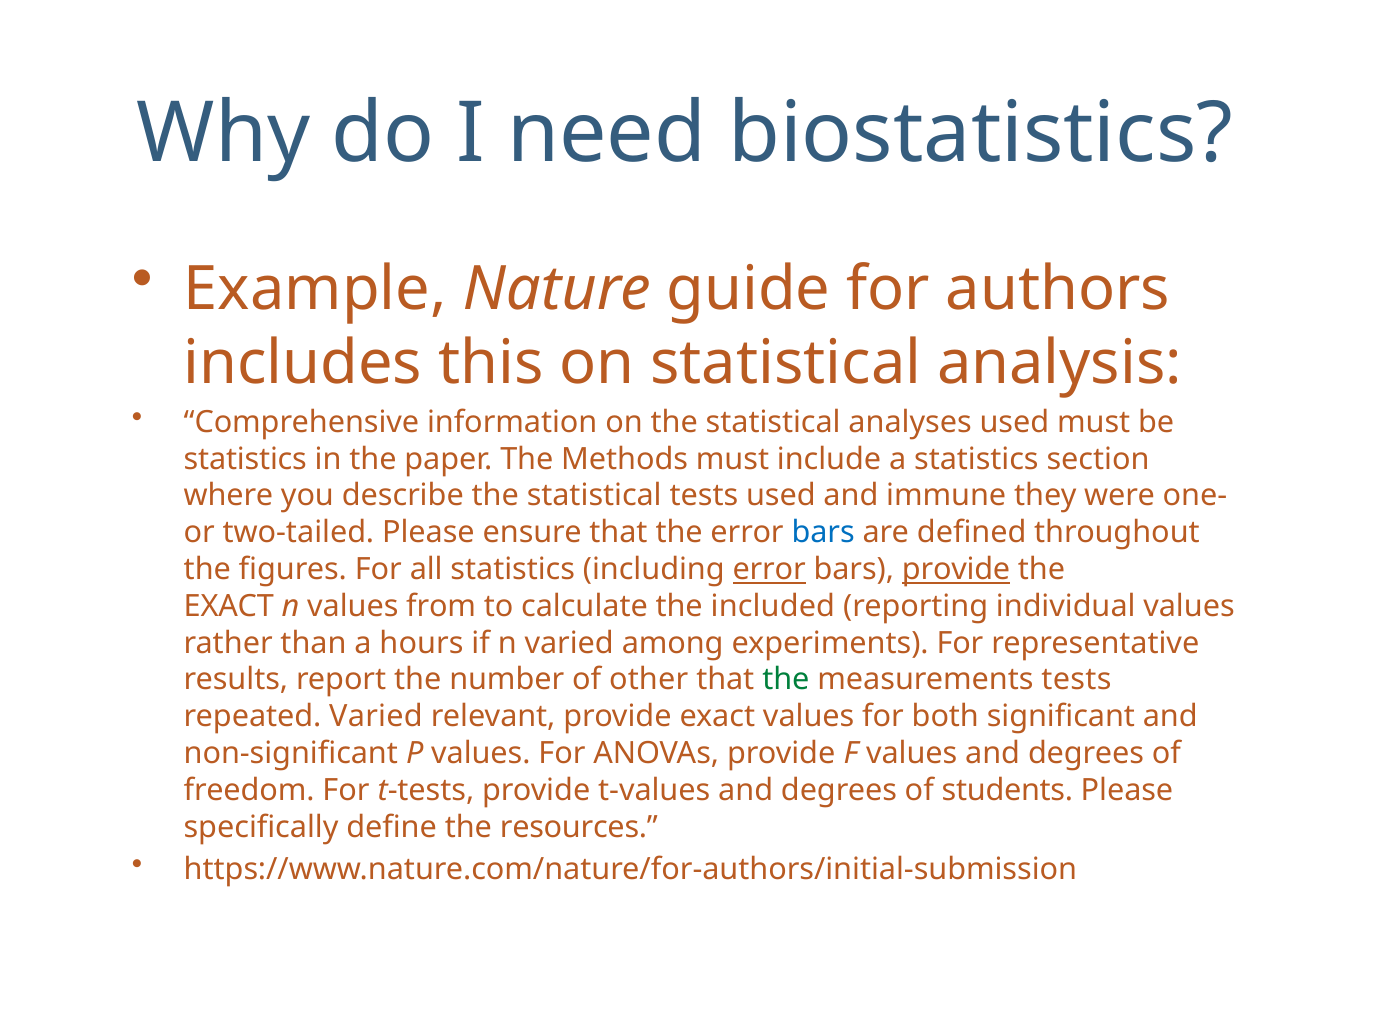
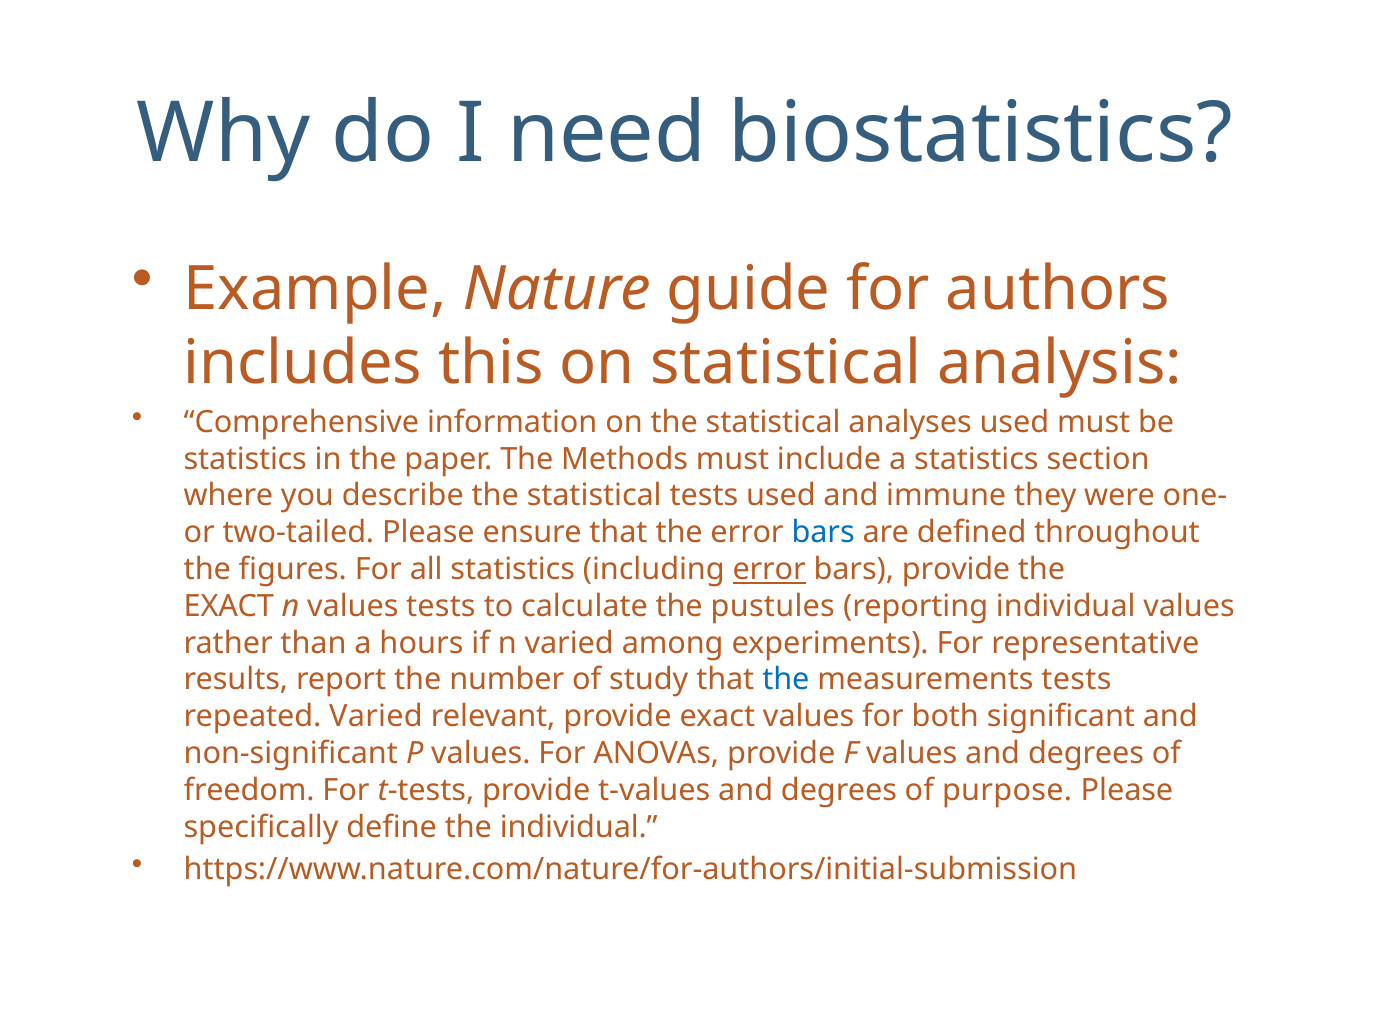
provide underline: present -> none (956, 569)
values from: from -> tests (441, 606)
included: included -> pustules (773, 606)
other: other -> study (649, 680)
the colour: green -> blue (786, 680)
students: students -> purpose (1007, 790)
the resources: resources -> individual (579, 827)
